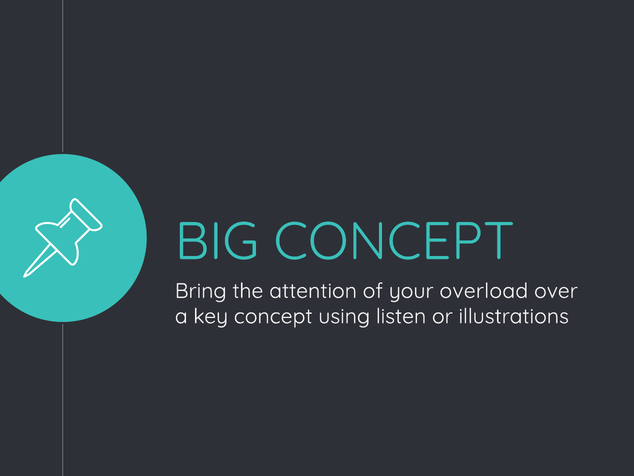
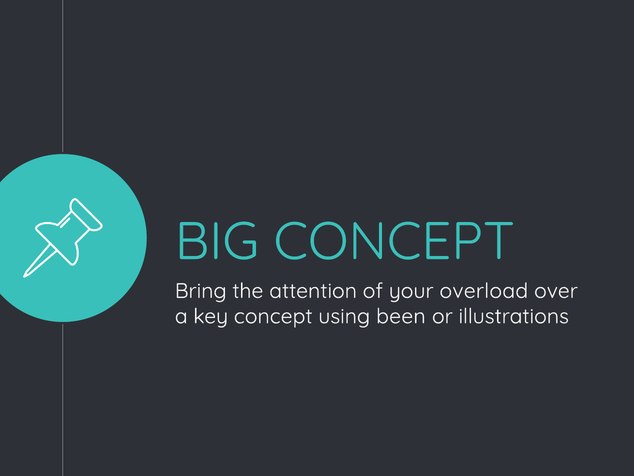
listen: listen -> been (401, 316)
